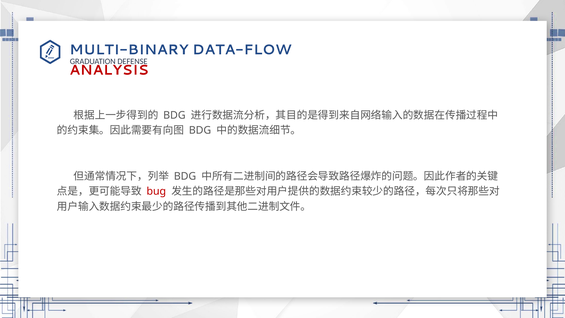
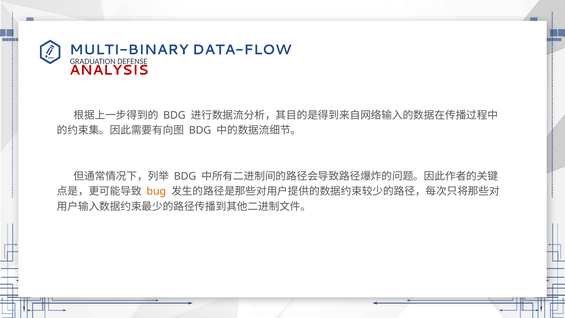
bug colour: red -> orange (156, 191)
